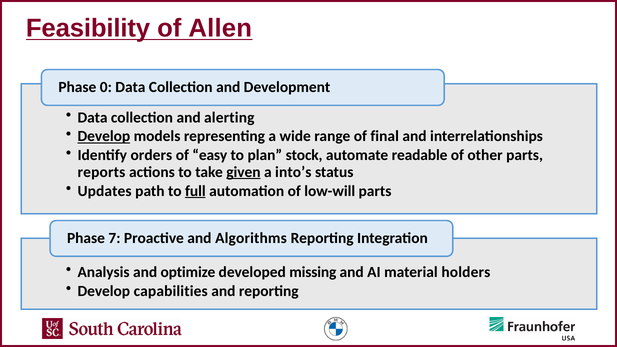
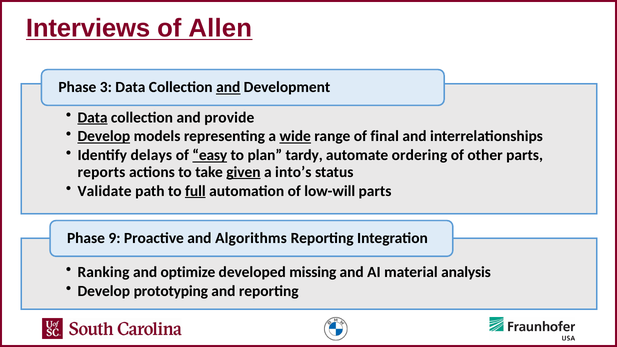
Feasibility: Feasibility -> Interviews (88, 28)
0: 0 -> 3 (106, 87)
and underline: none -> present (228, 87)
Data underline: none -> present (93, 117)
alerting: alerting -> provide (229, 117)
wide underline: none -> present (295, 136)
orders: orders -> delays (151, 155)
easy underline: none -> present (210, 155)
stock: stock -> tardy (304, 155)
readable: readable -> ordering (419, 155)
Updates: Updates -> Validate (105, 191)
7: 7 -> 9 (115, 238)
Analysis: Analysis -> Ranking (103, 272)
holders: holders -> analysis (466, 272)
capabilities: capabilities -> prototyping (171, 291)
